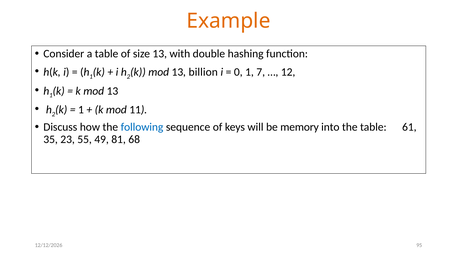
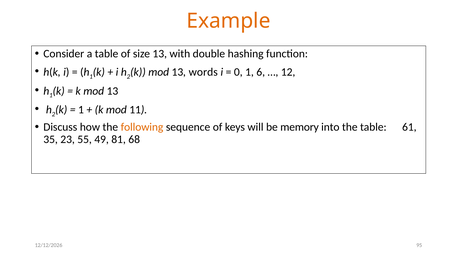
billion: billion -> words (203, 72)
7: 7 -> 6 (261, 72)
following colour: blue -> orange (142, 127)
